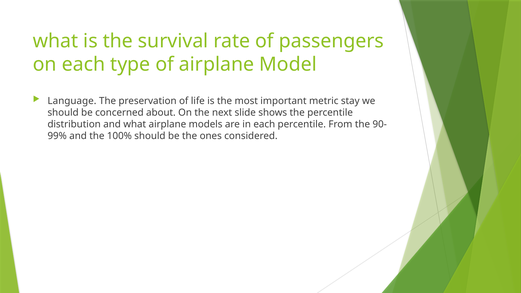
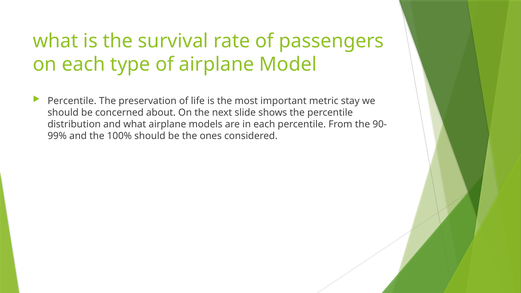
Language: Language -> Percentile (72, 101)
